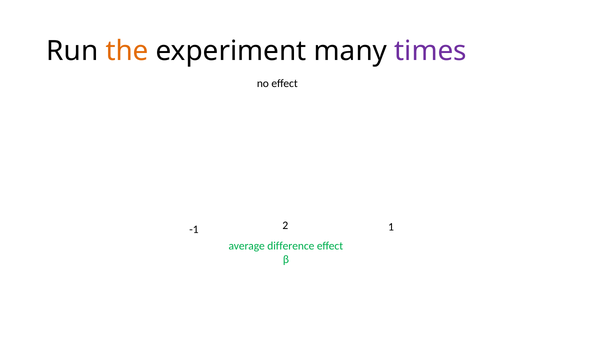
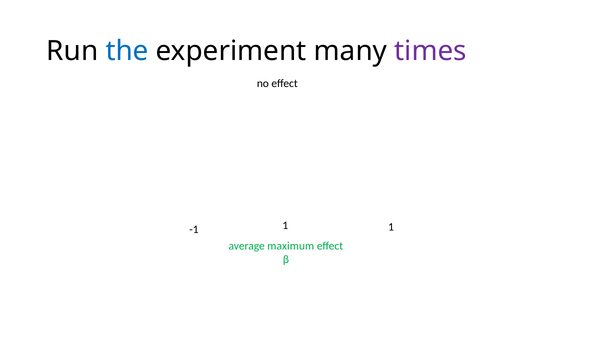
the colour: orange -> blue (127, 51)
-1 2: 2 -> 1 (285, 226)
difference: difference -> maximum (291, 246)
